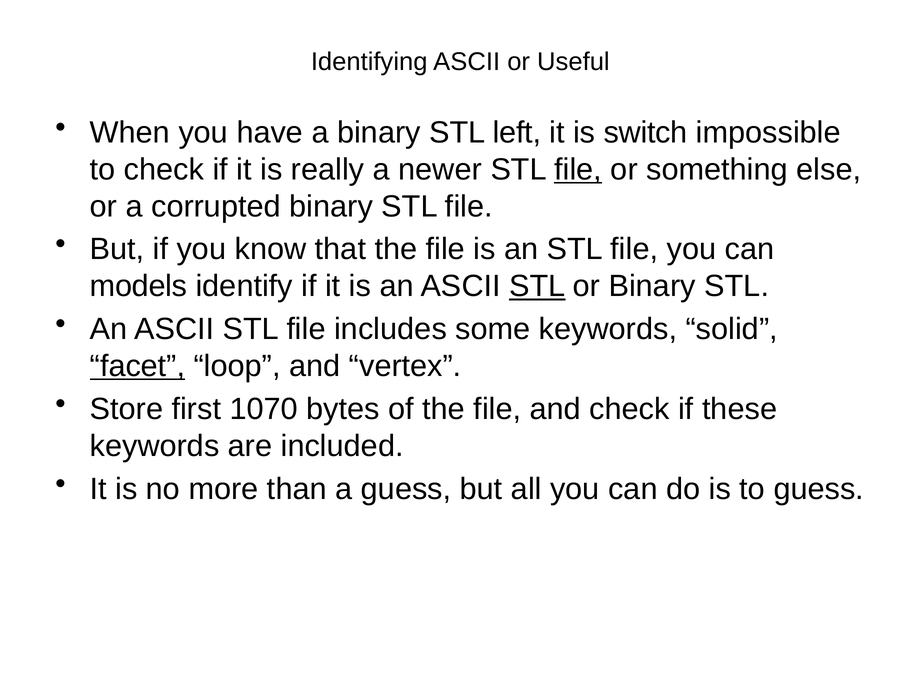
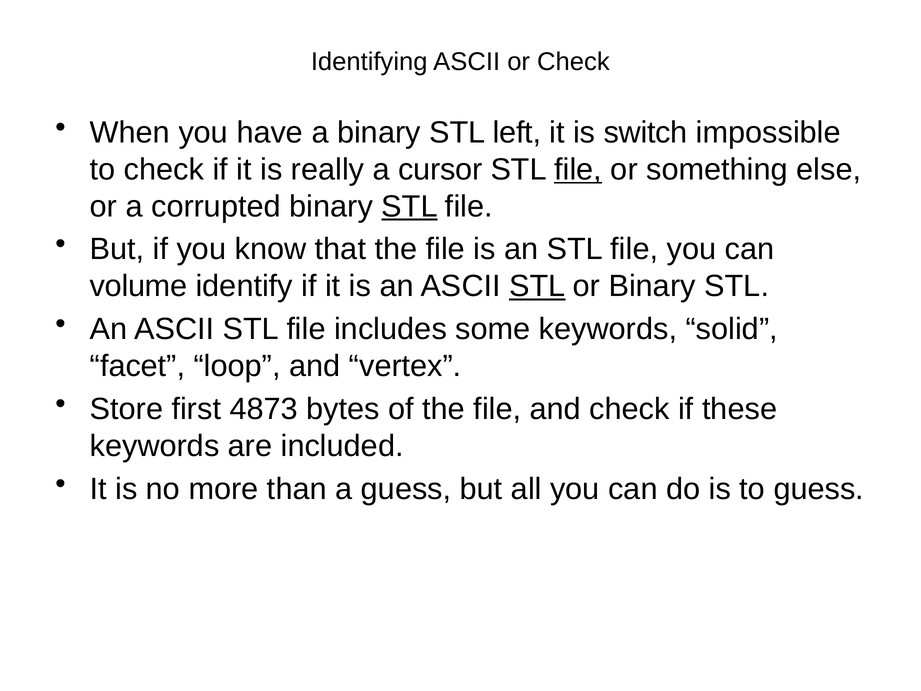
or Useful: Useful -> Check (573, 62)
newer: newer -> cursor (440, 169)
STL underline: none -> present (409, 206)
models: models -> volume (139, 286)
facet underline: present -> none (138, 366)
1070: 1070 -> 4873 (264, 409)
